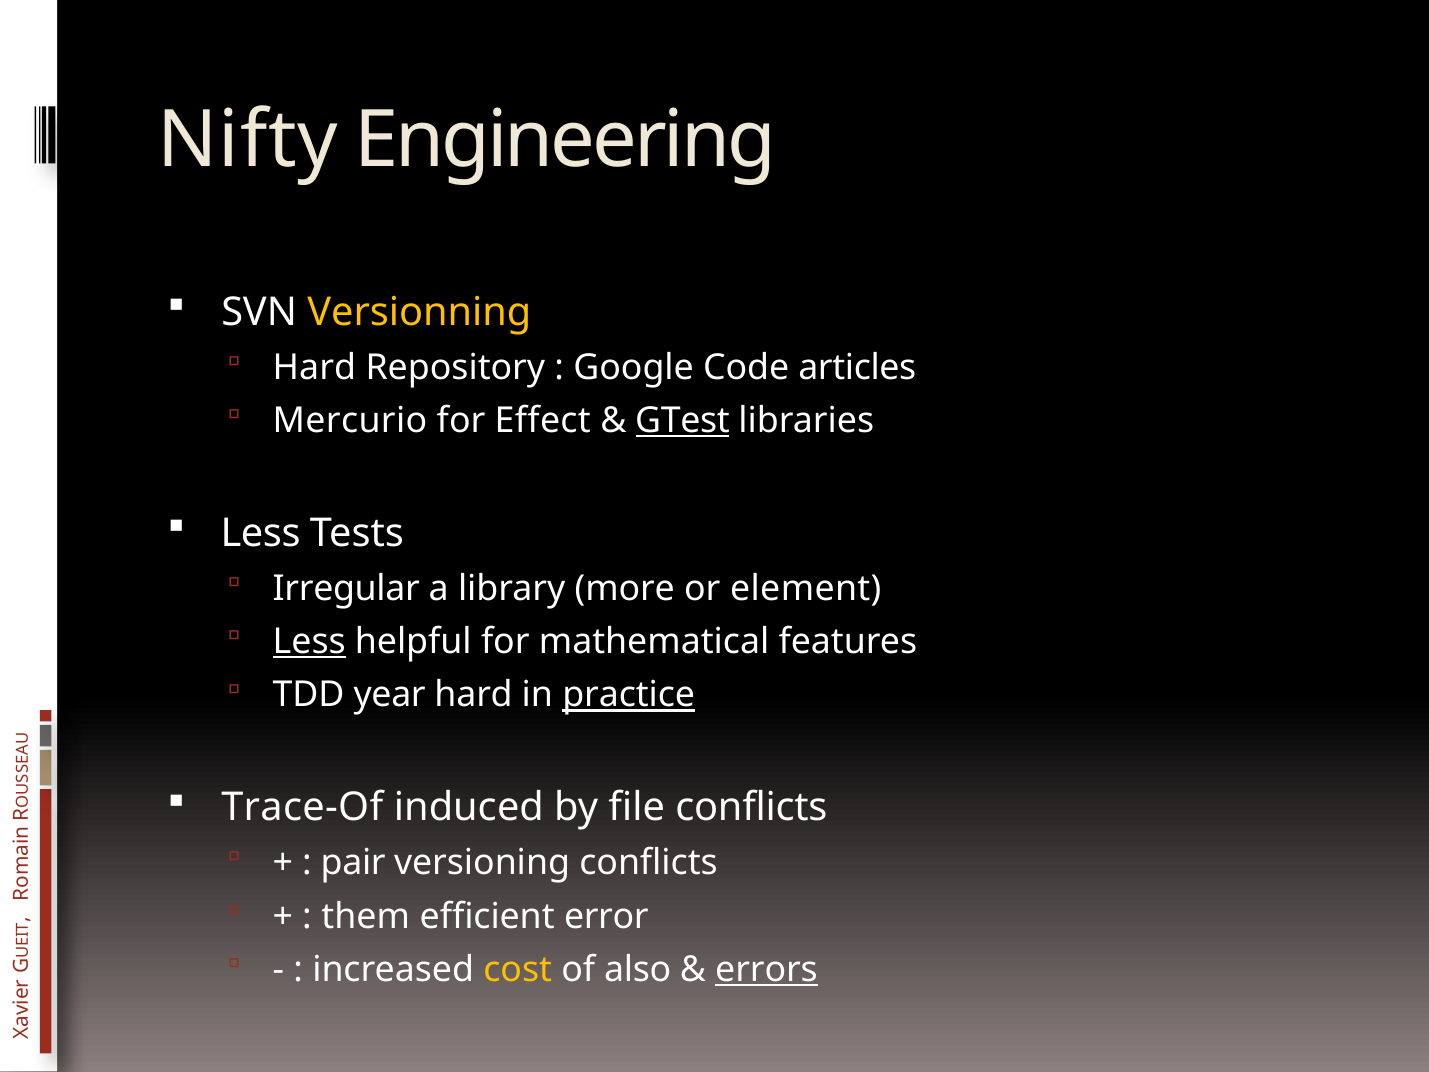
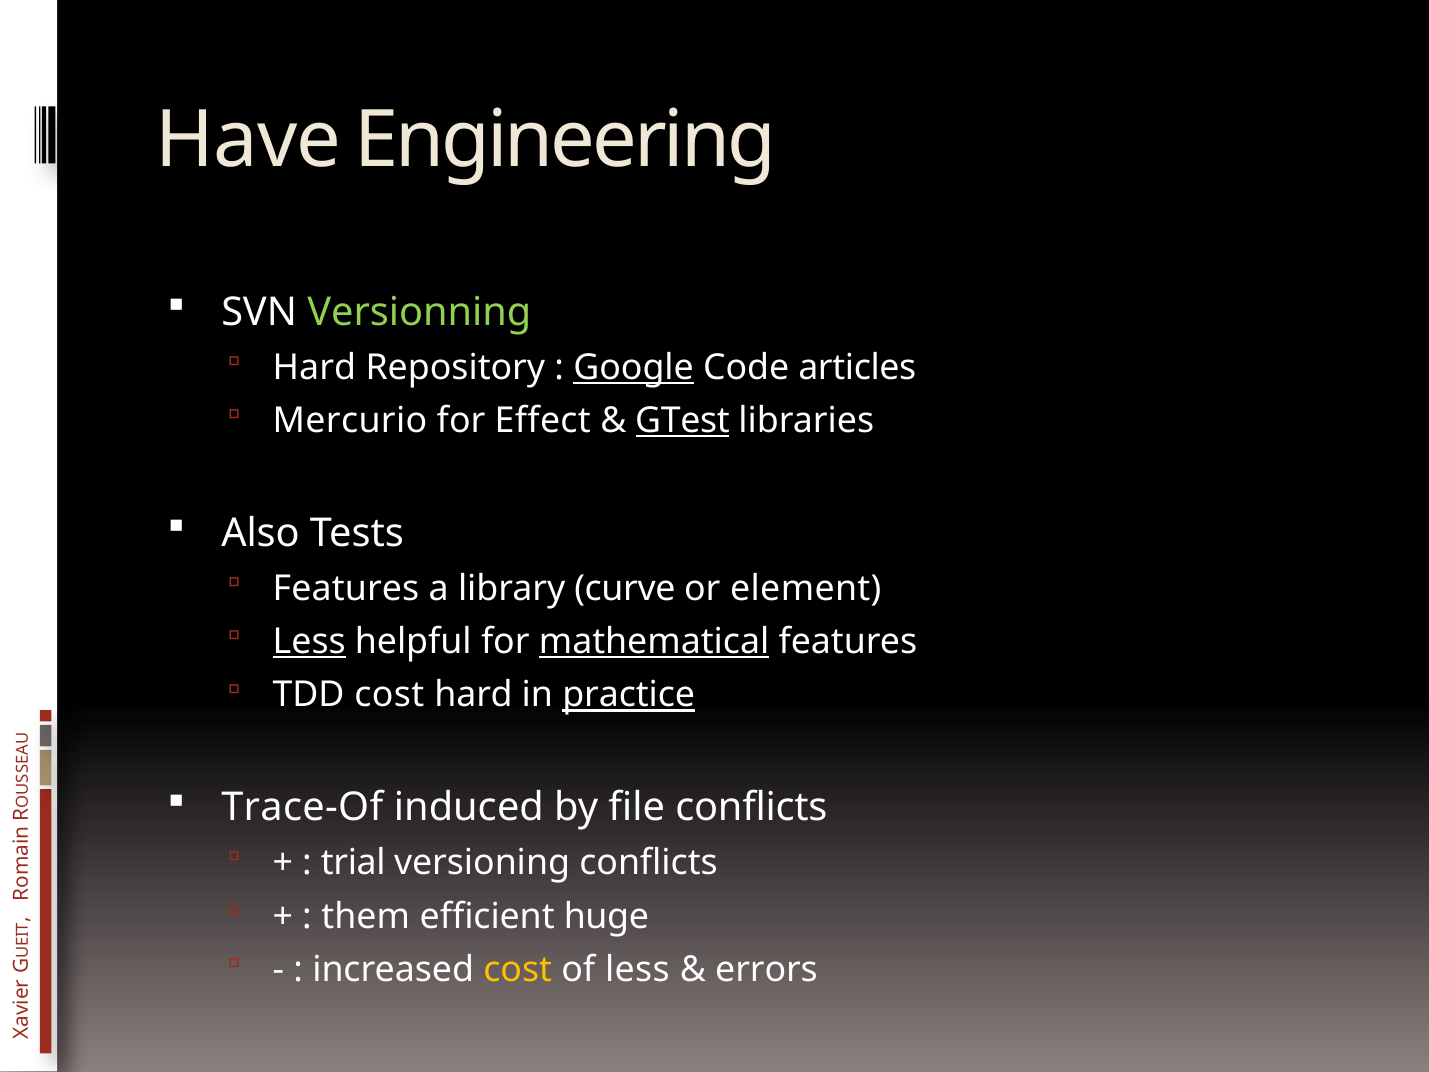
Nifty: Nifty -> Have (249, 140)
Versionning colour: yellow -> light green (419, 312)
Google underline: none -> present (634, 368)
Less: Less -> Also (260, 533)
Irregular: Irregular -> Features (346, 589)
more: more -> curve (625, 589)
mathematical underline: none -> present (654, 642)
TDD year: year -> cost (389, 695)
pair: pair -> trial (353, 863)
error: error -> huge (606, 916)
of also: also -> less (637, 969)
errors underline: present -> none (767, 969)
